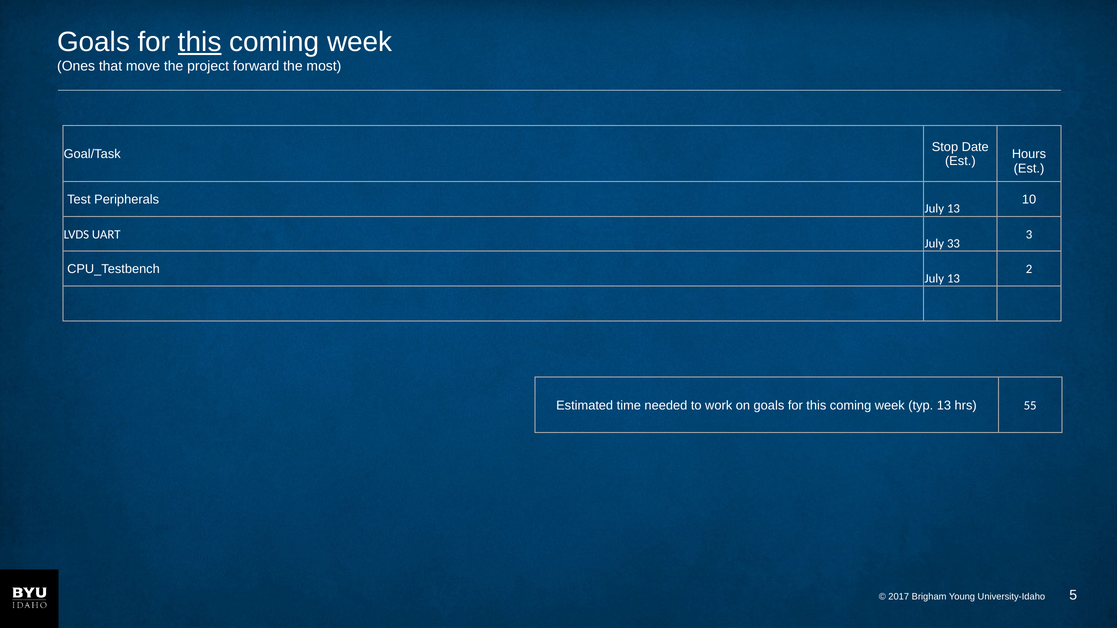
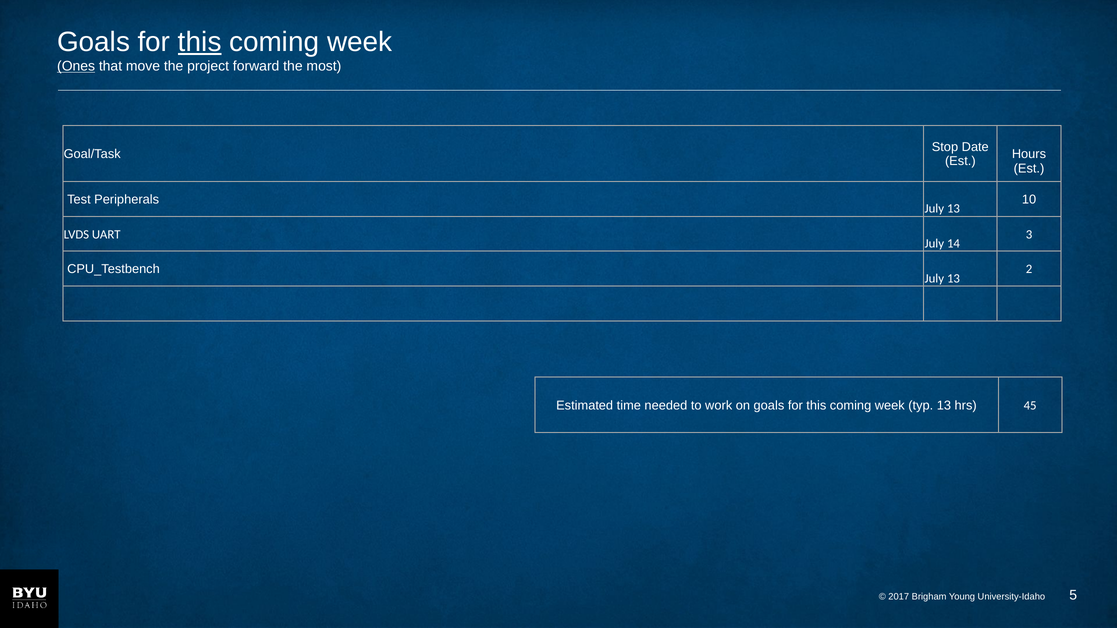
Ones underline: none -> present (76, 66)
33: 33 -> 14 (953, 244)
55: 55 -> 45 (1030, 406)
